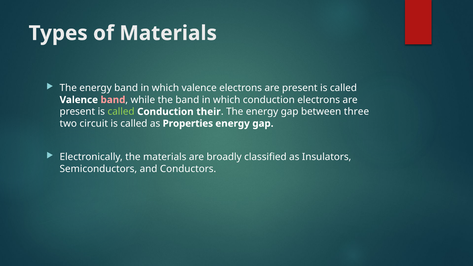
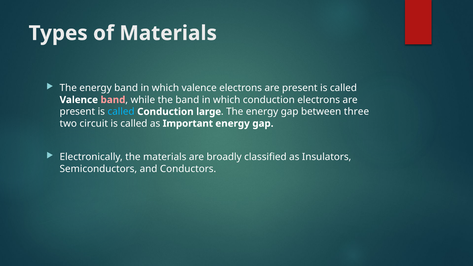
called colour: light green -> light blue (121, 112)
their: their -> large (209, 112)
Properties: Properties -> Important (188, 124)
